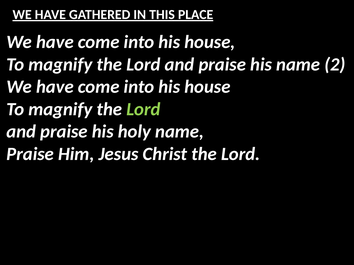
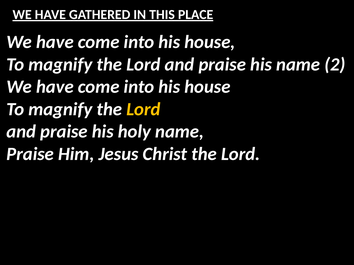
Lord colour: light green -> yellow (143, 109)
